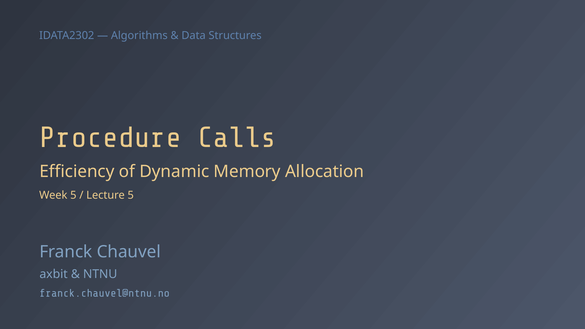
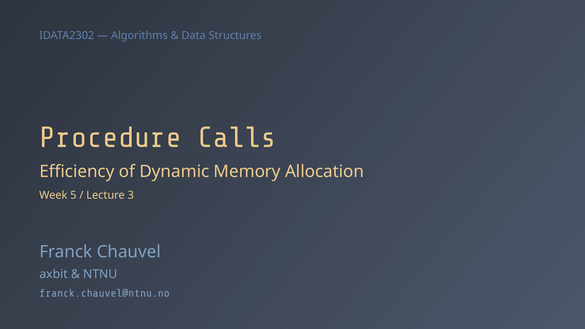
Lecture 5: 5 -> 3 (131, 195)
